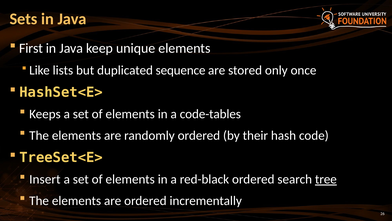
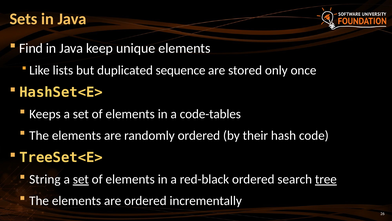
First: First -> Find (31, 48)
Insert: Insert -> String (45, 179)
set underline: none -> present (81, 179)
